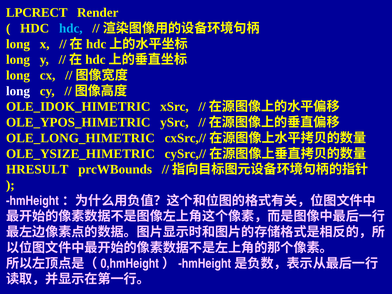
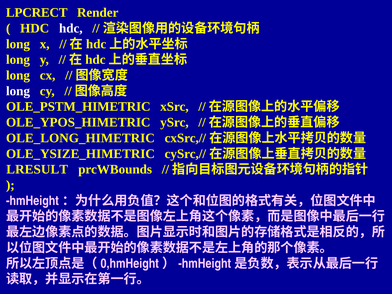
hdc colour: light blue -> white (71, 28)
OLE_IDOK_HIMETRIC: OLE_IDOK_HIMETRIC -> OLE_PSTM_HIMETRIC (78, 107)
HRESULT: HRESULT -> LRESULT (37, 169)
